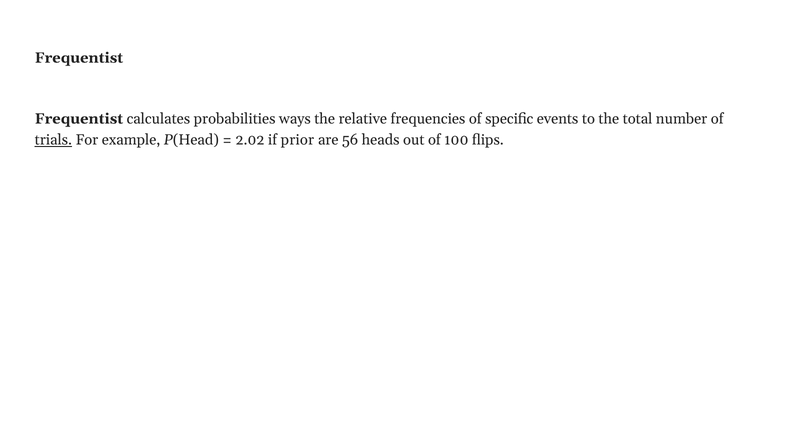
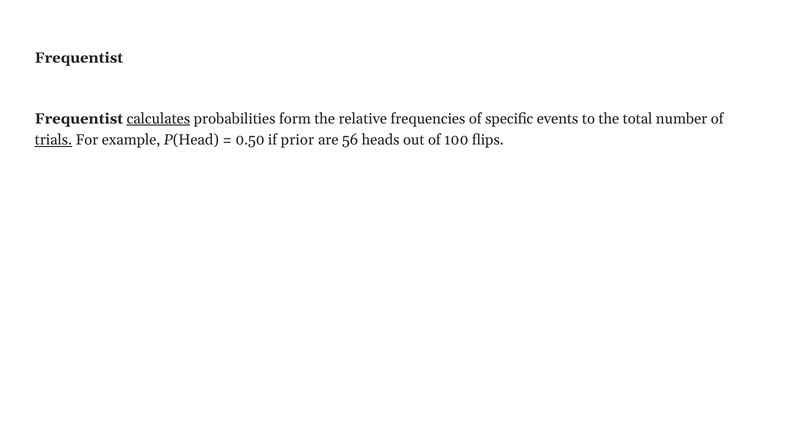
calculates underline: none -> present (158, 119)
ways: ways -> form (295, 119)
2.02: 2.02 -> 0.50 (250, 140)
